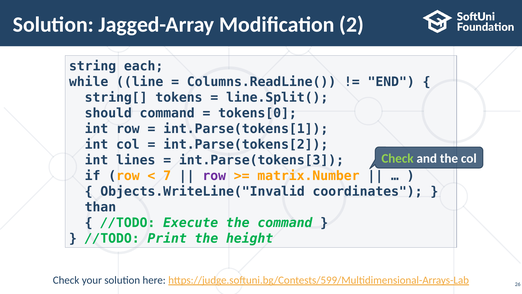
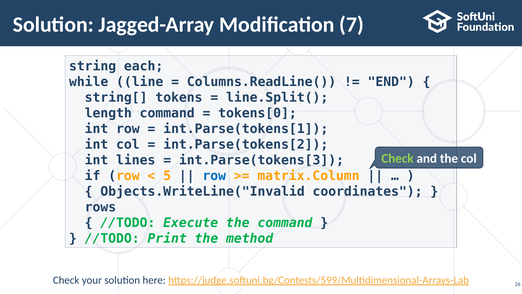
2: 2 -> 7 (352, 25)
should: should -> length (108, 113)
7: 7 -> 5 (167, 176)
row colour: purple -> blue (214, 176)
matrix.Number: matrix.Number -> matrix.Column (308, 176)
than: than -> rows (100, 207)
height: height -> method (250, 238)
